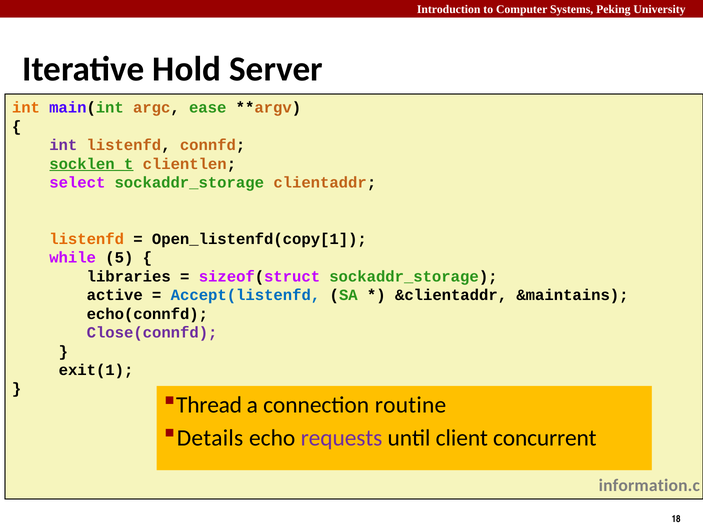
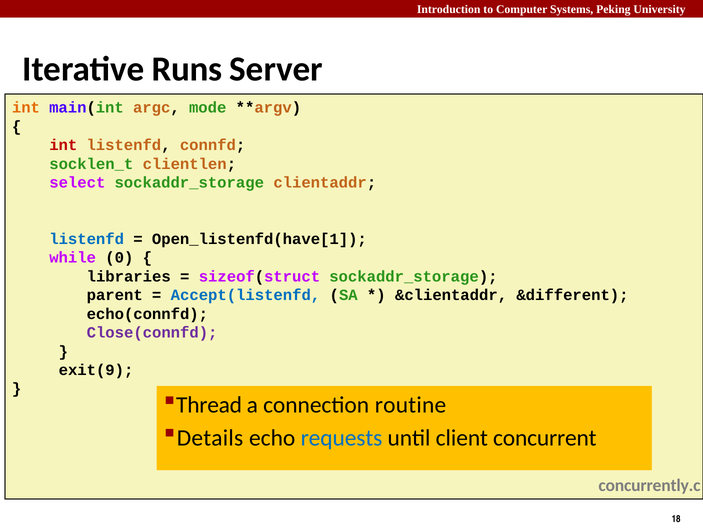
Hold: Hold -> Runs (187, 69)
ease: ease -> mode (208, 108)
int colour: purple -> red (63, 145)
socklen_t underline: present -> none (91, 164)
listenfd colour: orange -> blue (87, 239)
Open_listenfd(copy[1: Open_listenfd(copy[1 -> Open_listenfd(have[1 (259, 239)
5: 5 -> 0 (119, 257)
active: active -> parent (115, 295)
&maintains: &maintains -> &different (572, 295)
exit(1: exit(1 -> exit(9 (96, 370)
requests colour: purple -> blue (341, 437)
information.c: information.c -> concurrently.c (649, 485)
